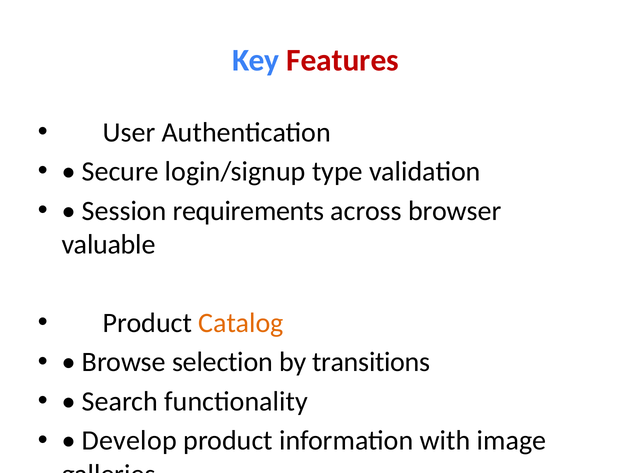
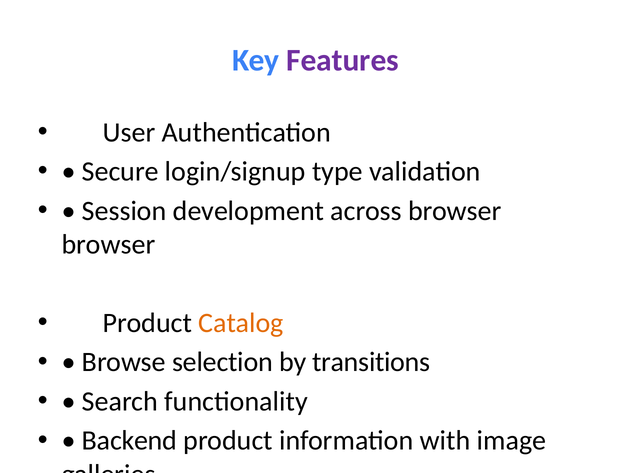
Features colour: red -> purple (343, 61)
requirements: requirements -> development (248, 211)
valuable: valuable -> browser (108, 245)
Develop: Develop -> Backend (130, 441)
